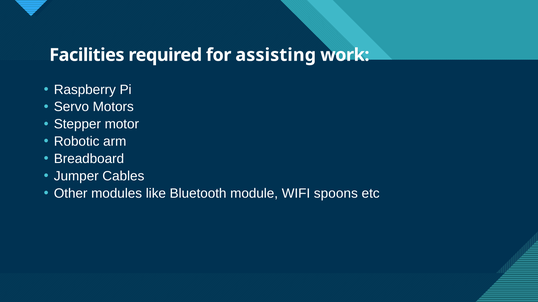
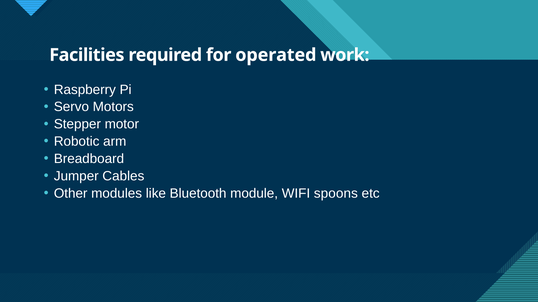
assisting: assisting -> operated (276, 55)
